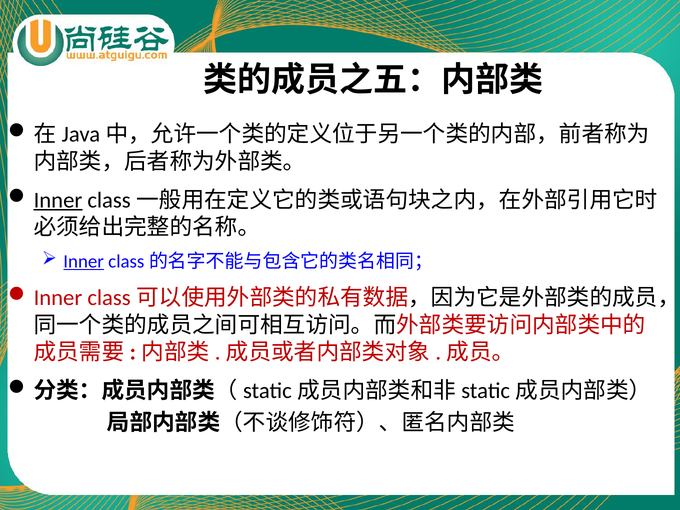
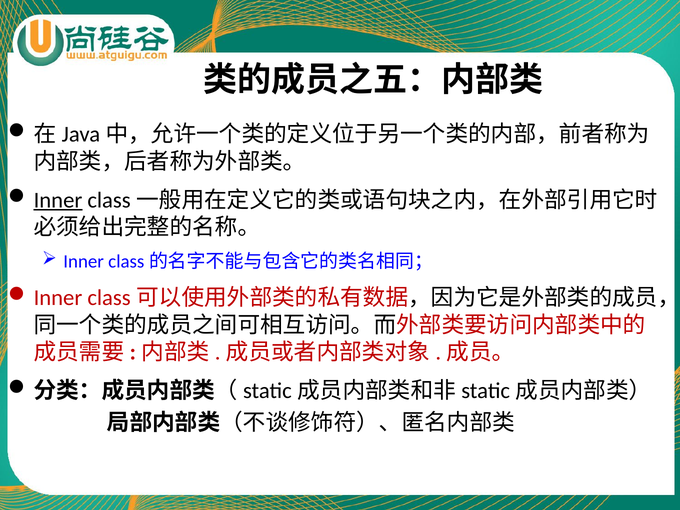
Inner underline: present -> none (84, 261)
